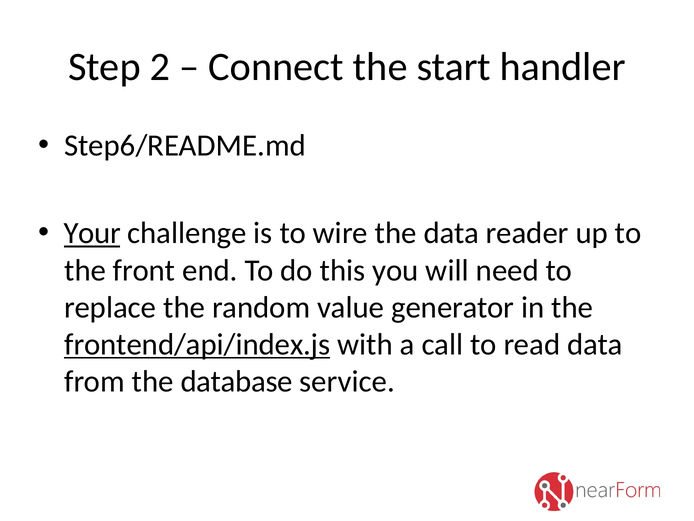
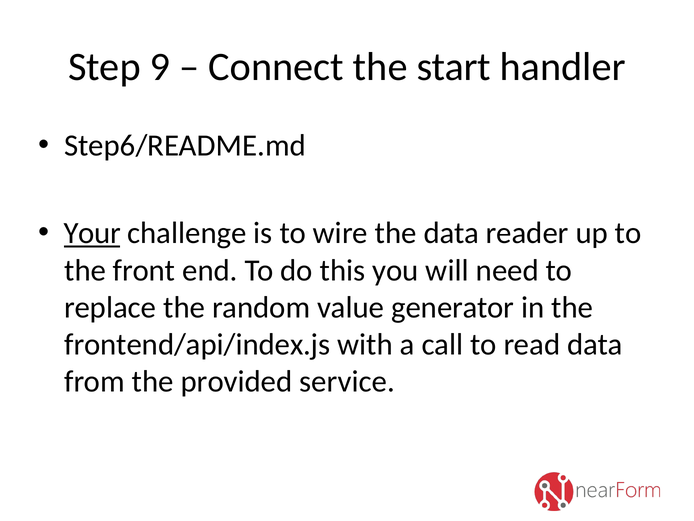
2: 2 -> 9 (160, 67)
frontend/api/index.js underline: present -> none (197, 344)
database: database -> provided (237, 381)
